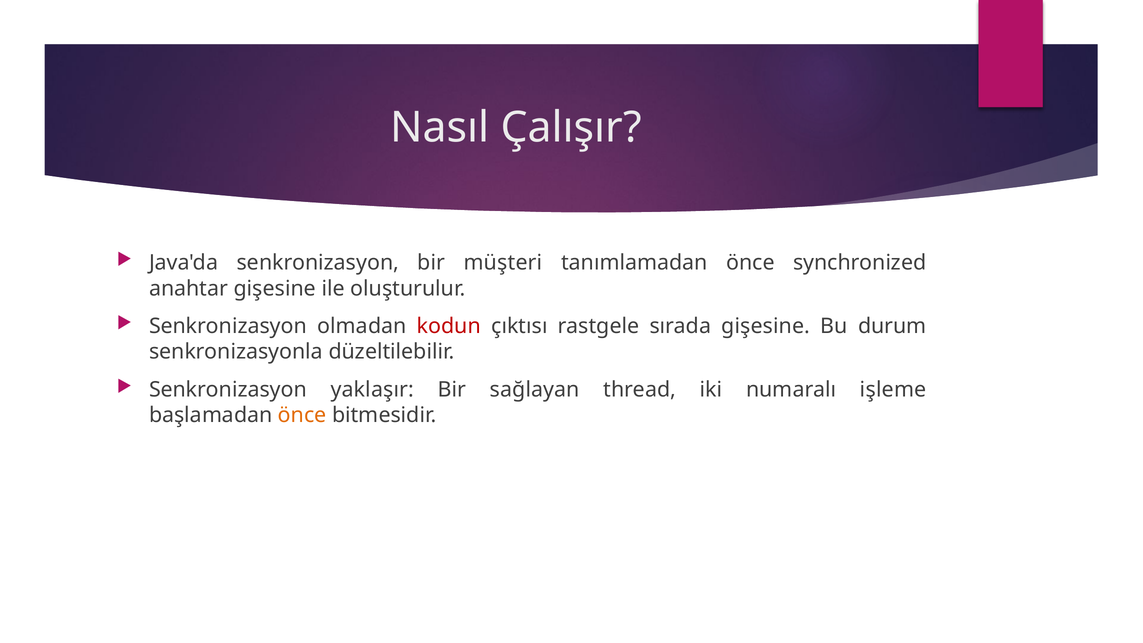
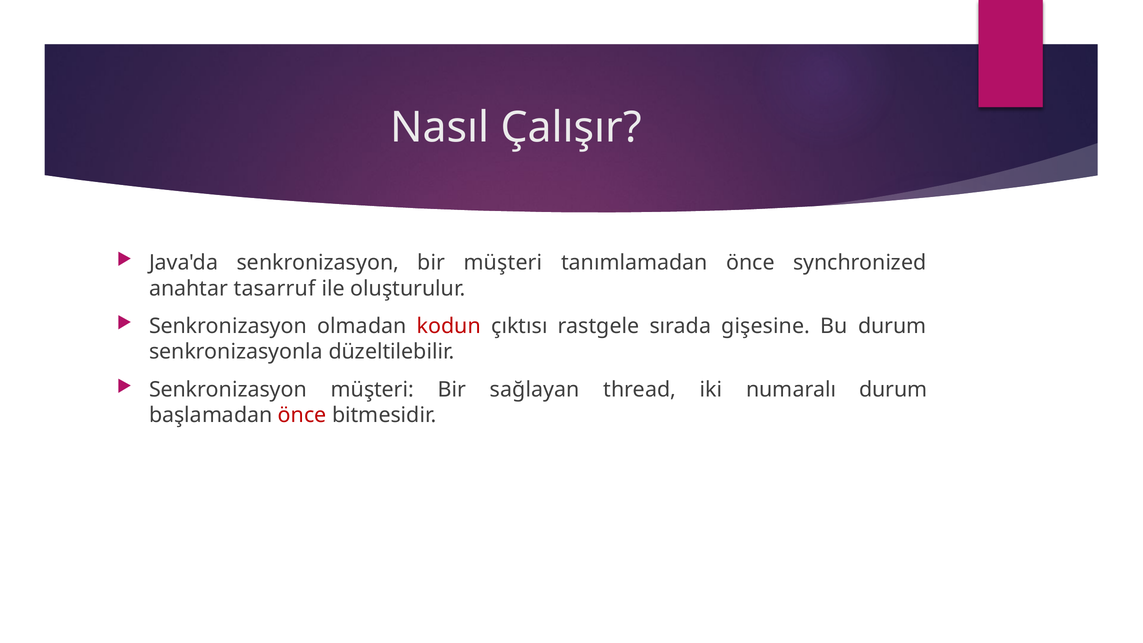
anahtar gişesine: gişesine -> tasarruf (275, 288)
Senkronizasyon yaklaşır: yaklaşır -> müşteri (372, 389)
numaralı işleme: işleme -> durum (893, 389)
önce colour: orange -> red (302, 415)
